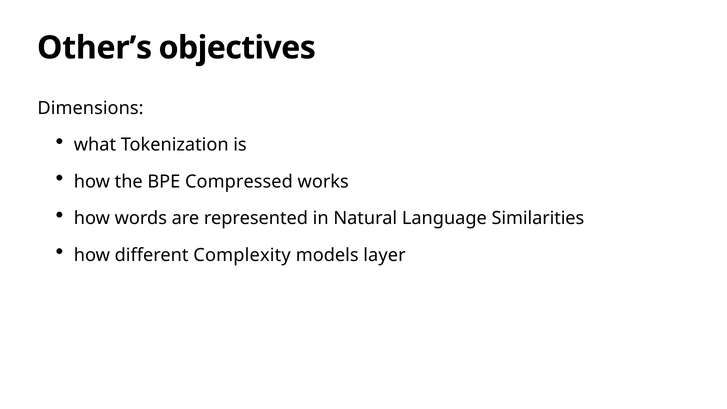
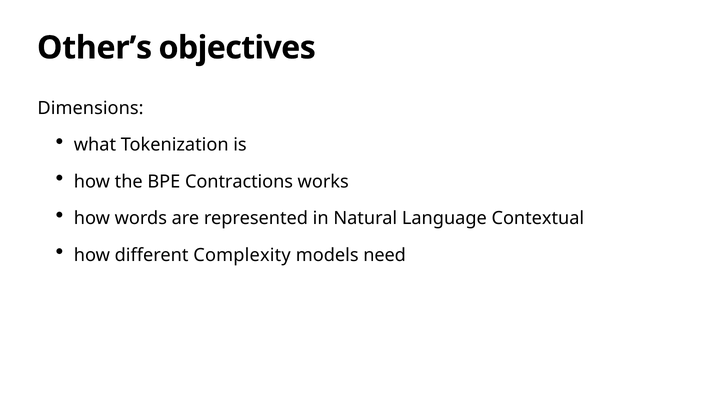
Compressed: Compressed -> Contractions (239, 182)
Similarities: Similarities -> Contextual (538, 218)
layer: layer -> need (385, 255)
